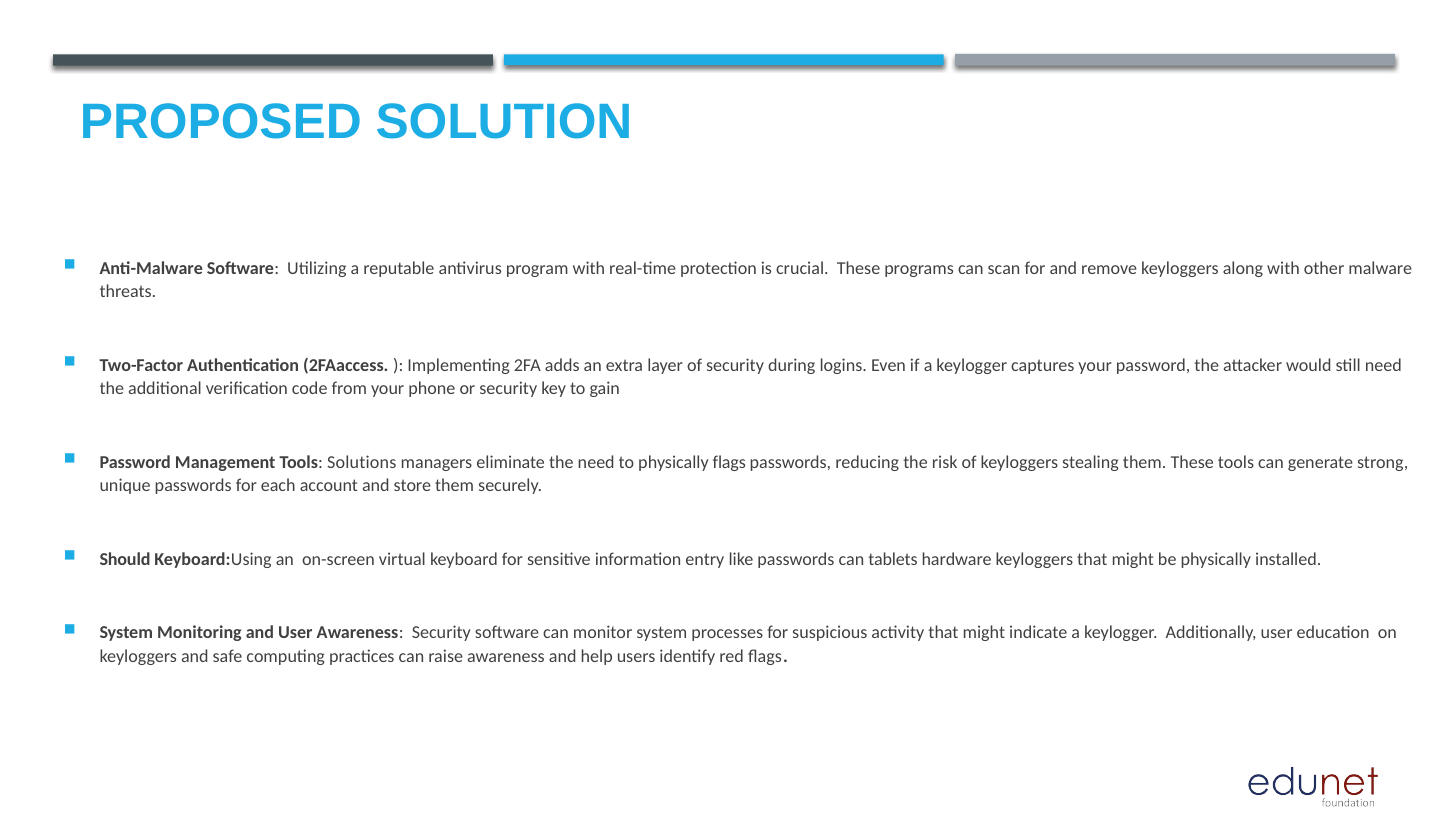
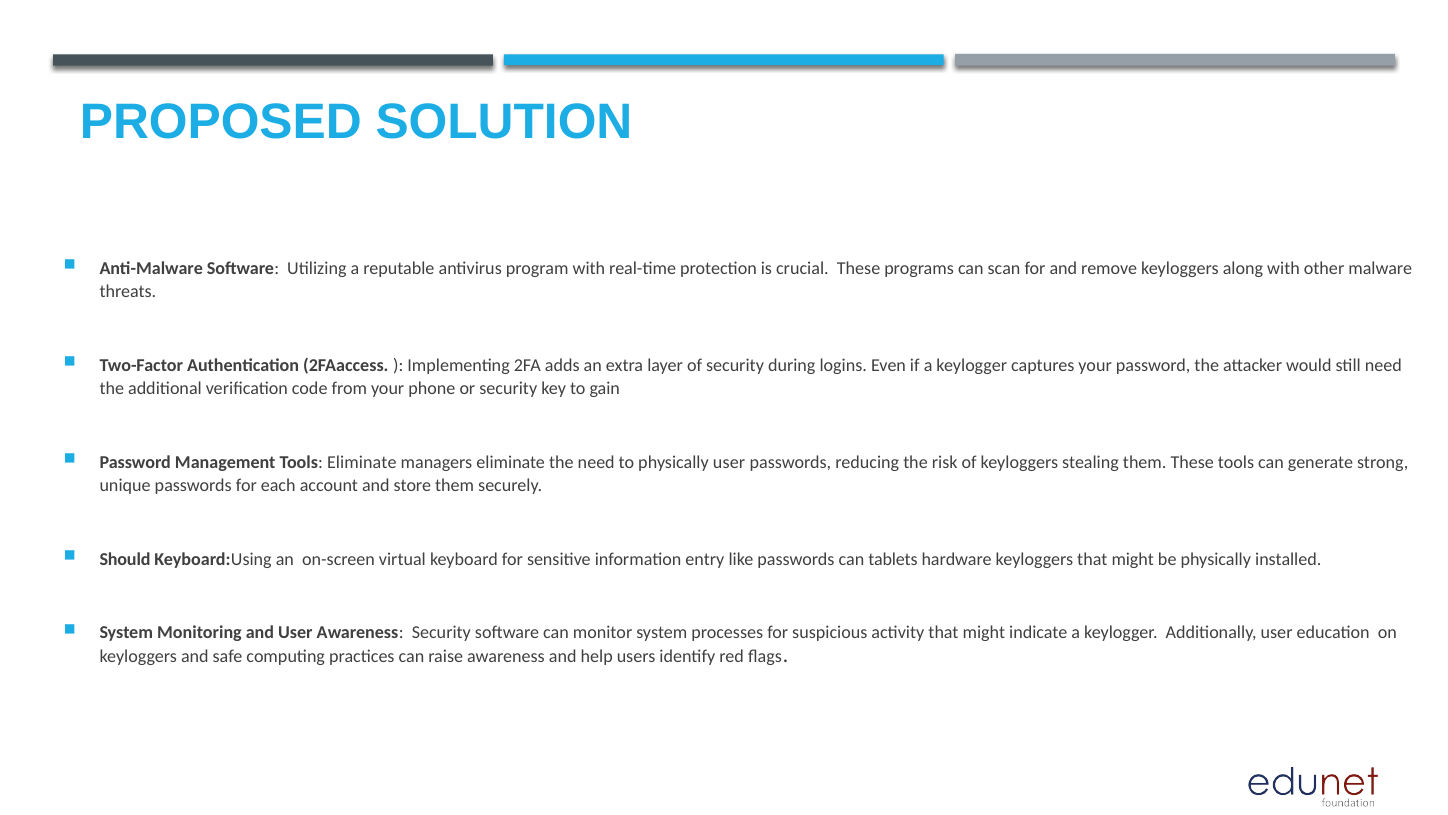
Tools Solutions: Solutions -> Eliminate (362, 462)
physically flags: flags -> user (729, 462)
